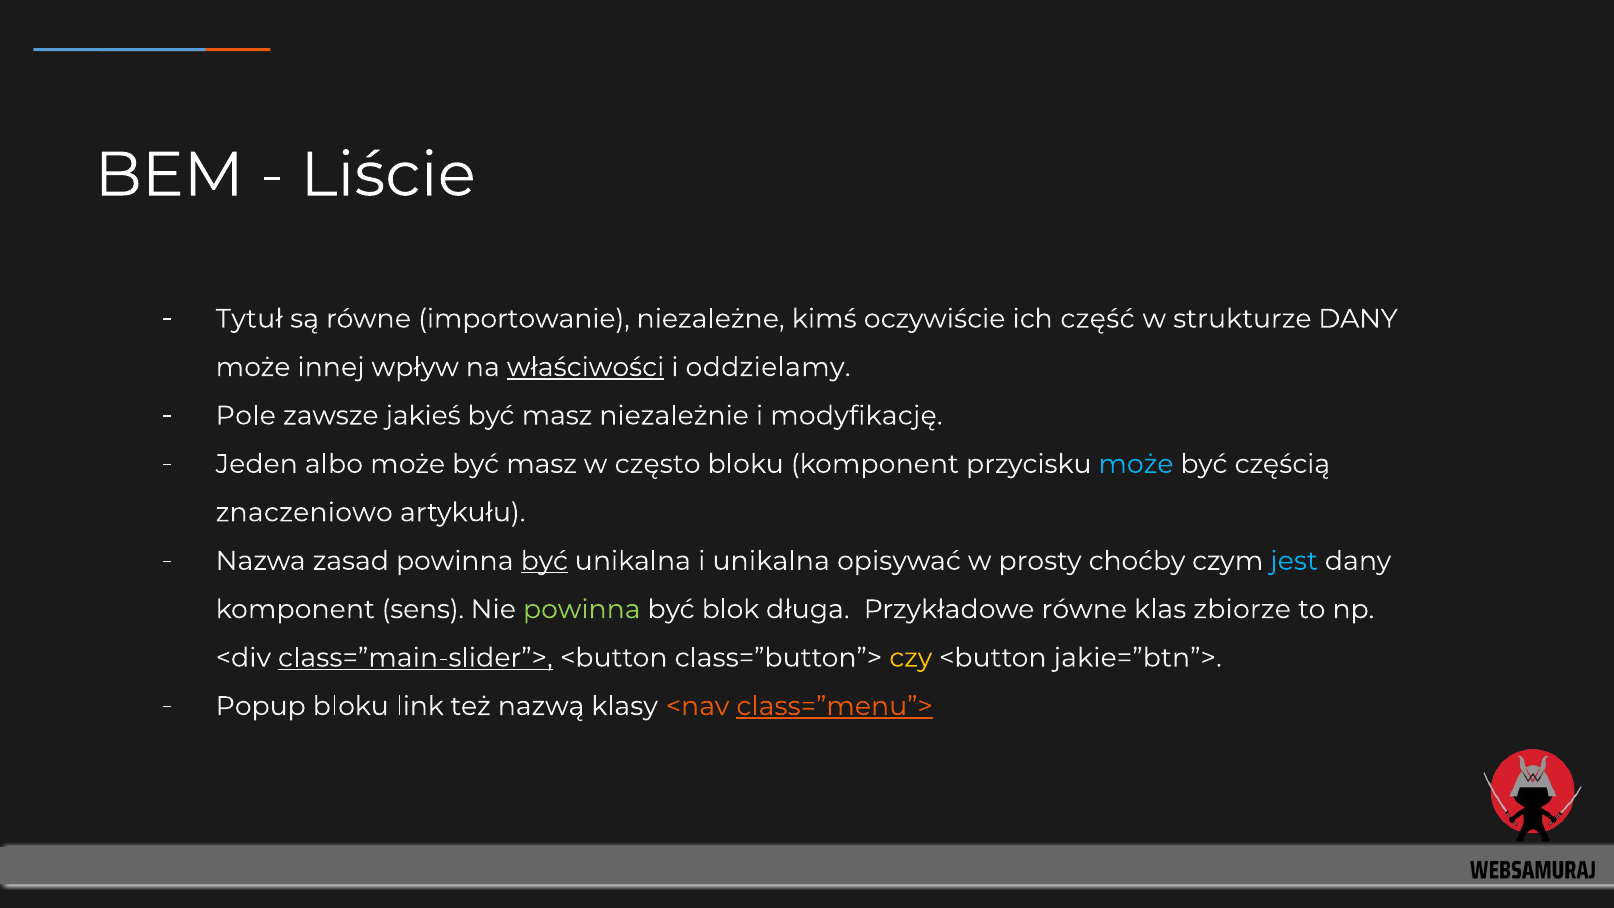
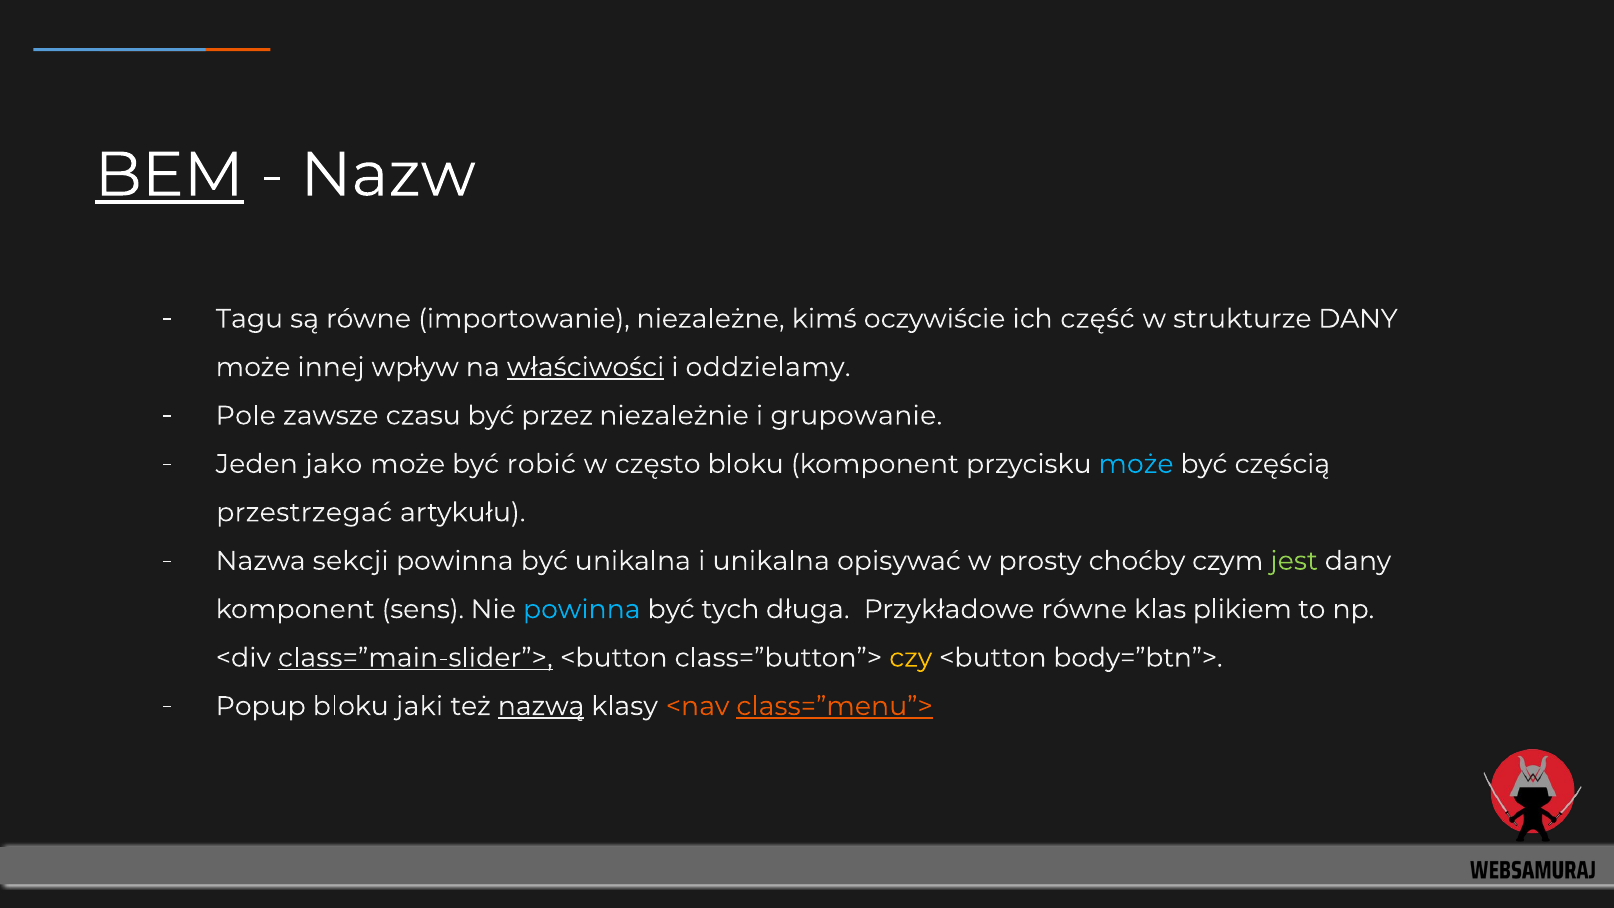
BEM underline: none -> present (169, 175)
Liście: Liście -> Nazw (388, 175)
Tytuł: Tytuł -> Tagu (249, 319)
jakieś: jakieś -> czasu (423, 416)
masz: masz -> przez (557, 416)
modyfikację: modyfikację -> grupowanie (856, 416)
albo: albo -> jako (334, 464)
może być masz: masz -> robić (541, 464)
znaczeniowo: znaczeniowo -> przestrzegać (304, 512)
zasad: zasad -> sekcji (351, 561)
być underline: present -> none (544, 561)
jest colour: light blue -> light green (1294, 561)
powinna colour: light green -> light blue (582, 609)
blok: blok -> tych (730, 609)
zbiorze: zbiorze -> plikiem (1242, 609)
jakie=”btn”>: jakie=”btn”> -> body=”btn”> (1138, 658)
link: link -> jaki (420, 706)
nazwą underline: none -> present (541, 706)
